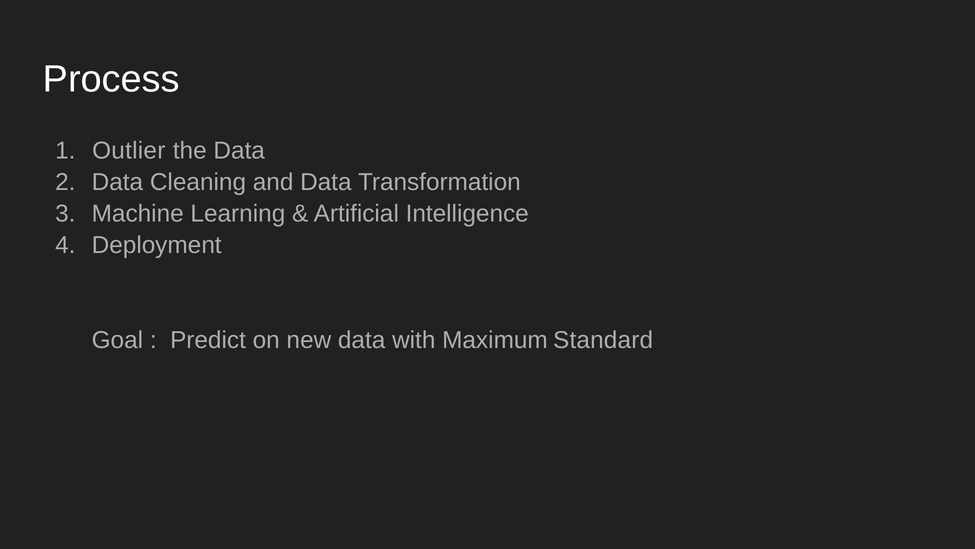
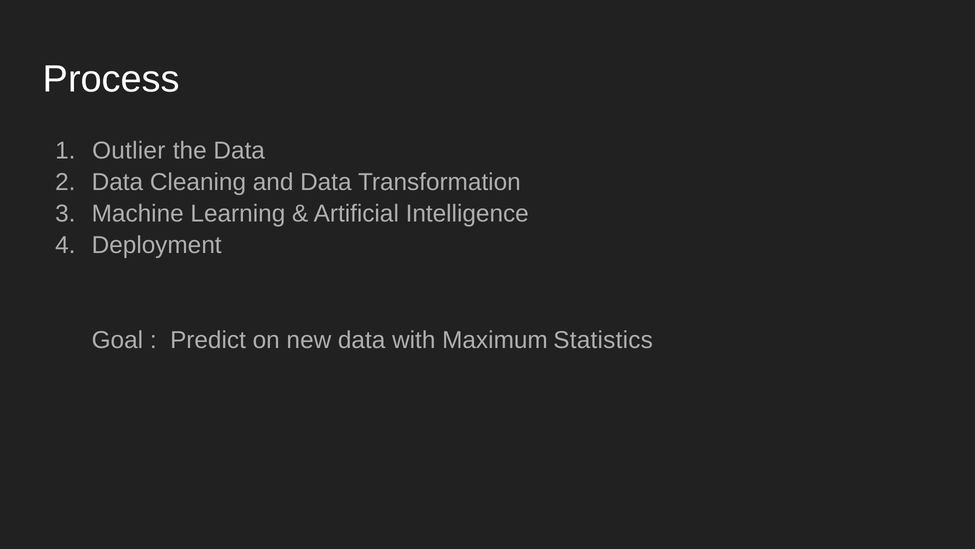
Standard: Standard -> Statistics (603, 340)
